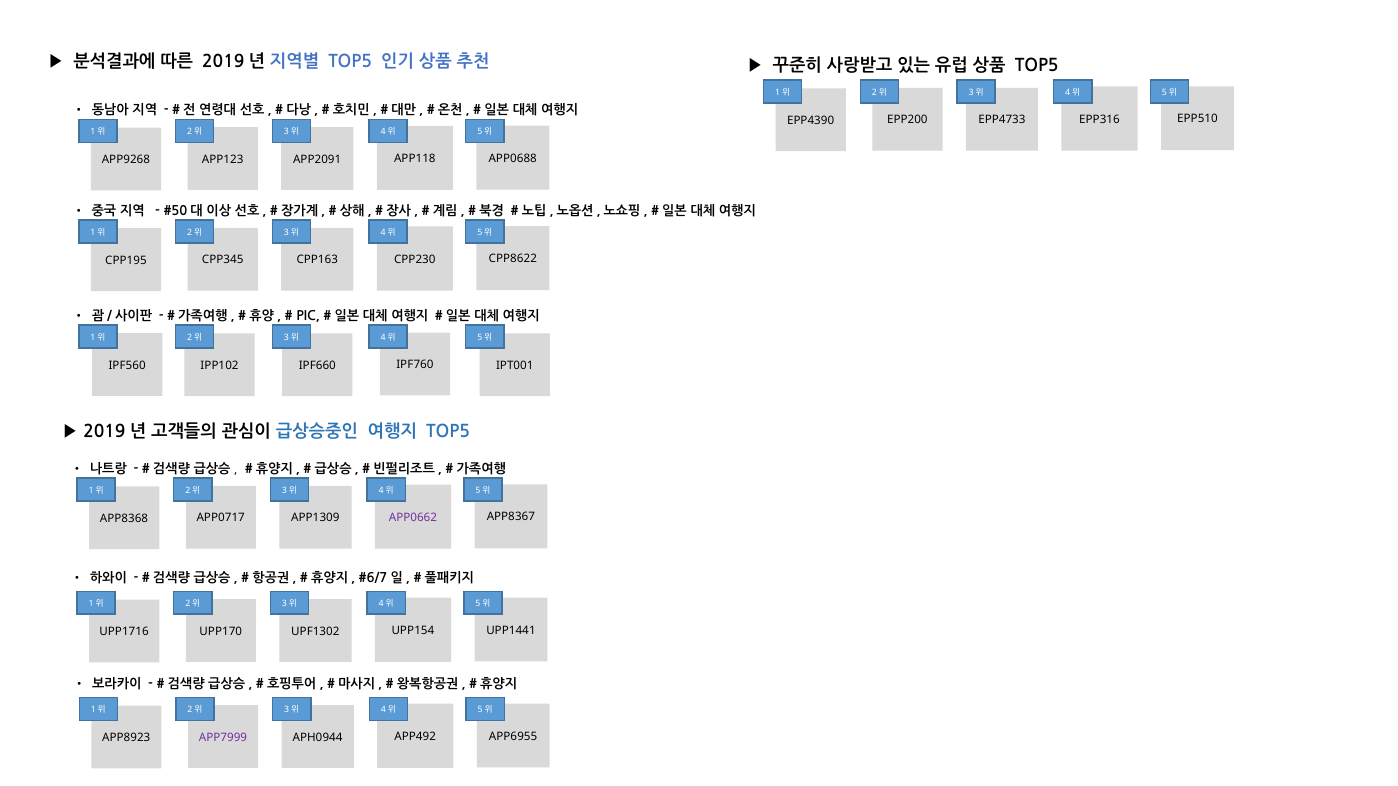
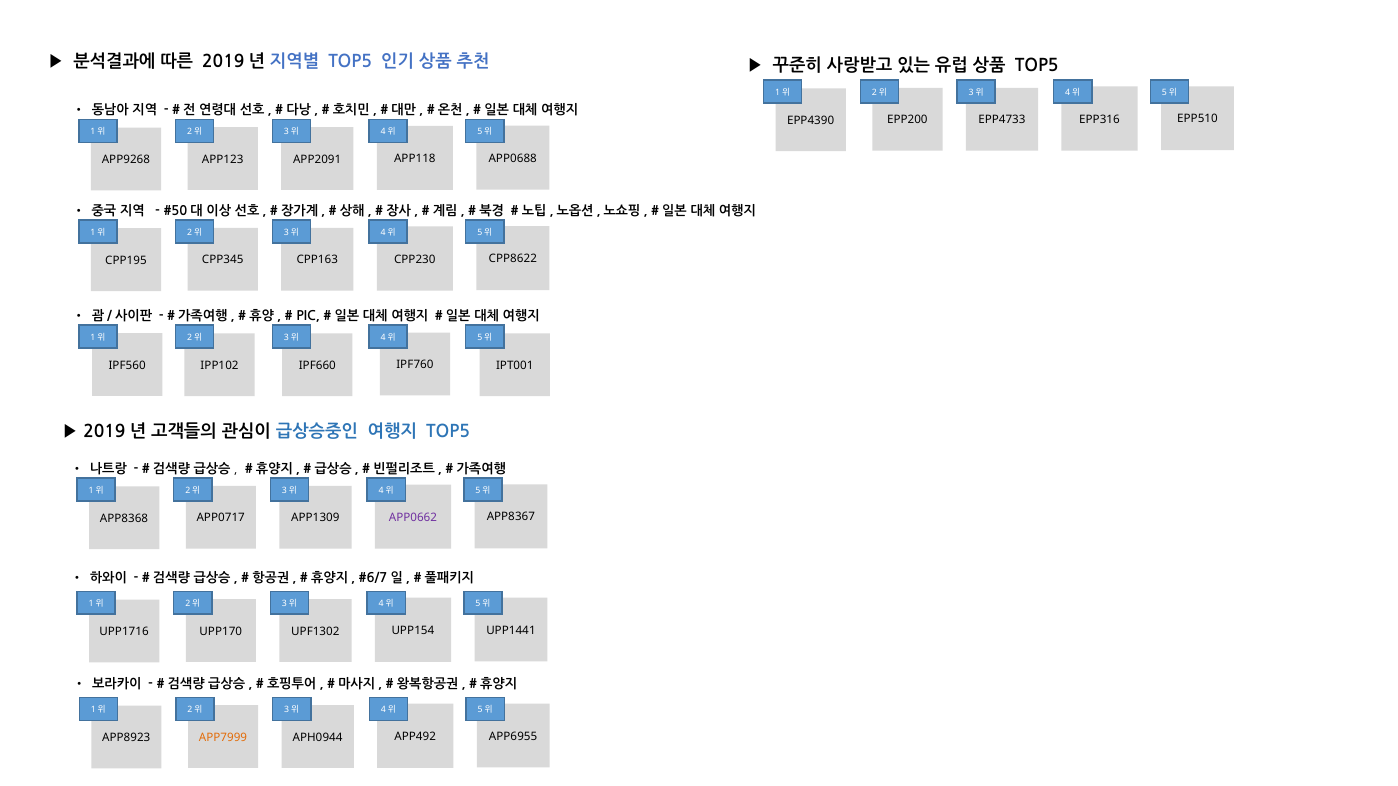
APP7999 colour: purple -> orange (223, 738)
